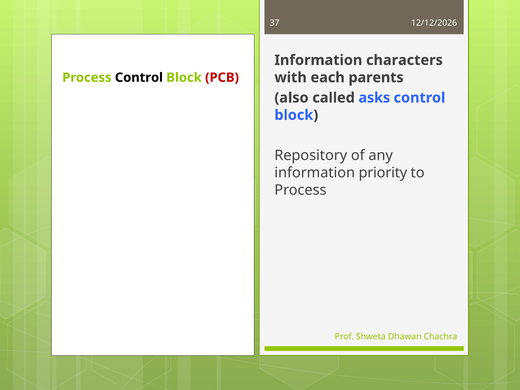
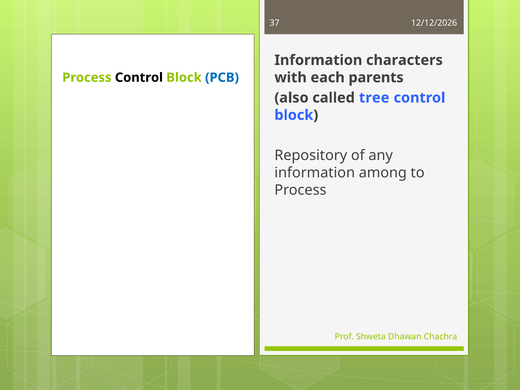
PCB colour: red -> blue (222, 78)
asks: asks -> tree (374, 98)
priority: priority -> among (383, 173)
